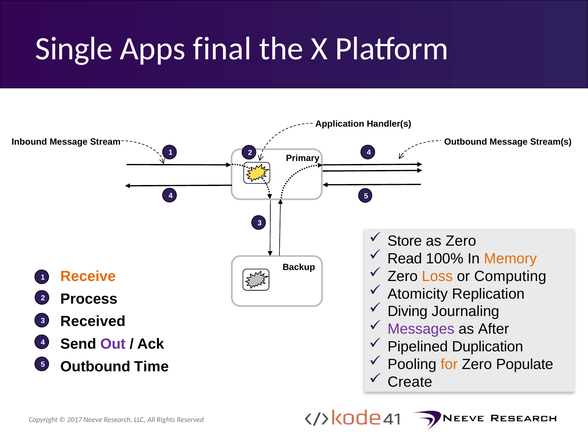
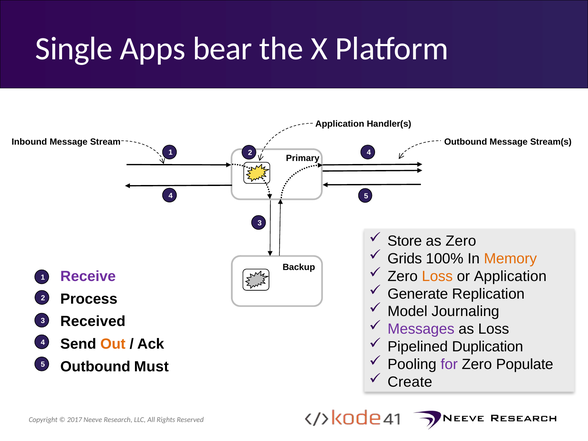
final: final -> bear (223, 49)
Read: Read -> Grids (405, 259)
or Computing: Computing -> Application (510, 276)
Receive colour: orange -> purple (88, 276)
Atomicity: Atomicity -> Generate (418, 294)
Diving: Diving -> Model (408, 311)
as After: After -> Loss (494, 329)
Out colour: purple -> orange (113, 344)
for colour: orange -> purple (449, 364)
Time: Time -> Must (151, 367)
